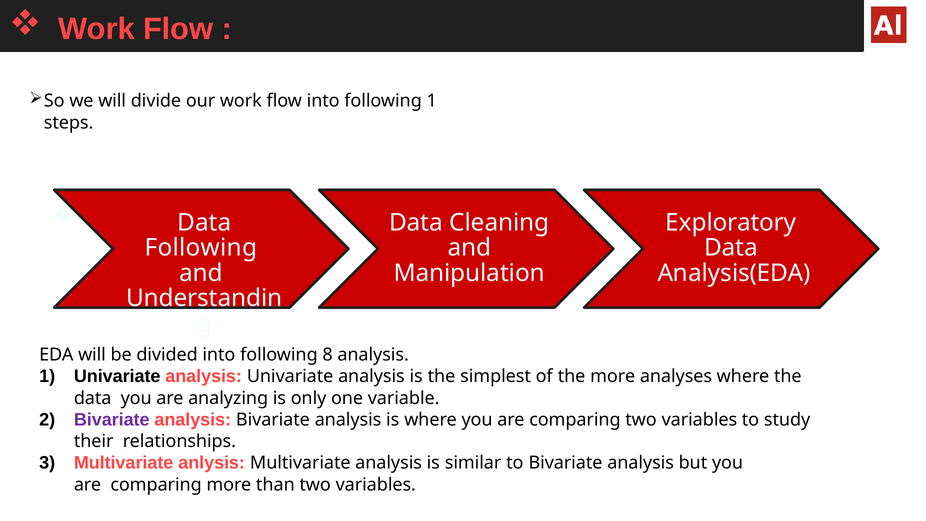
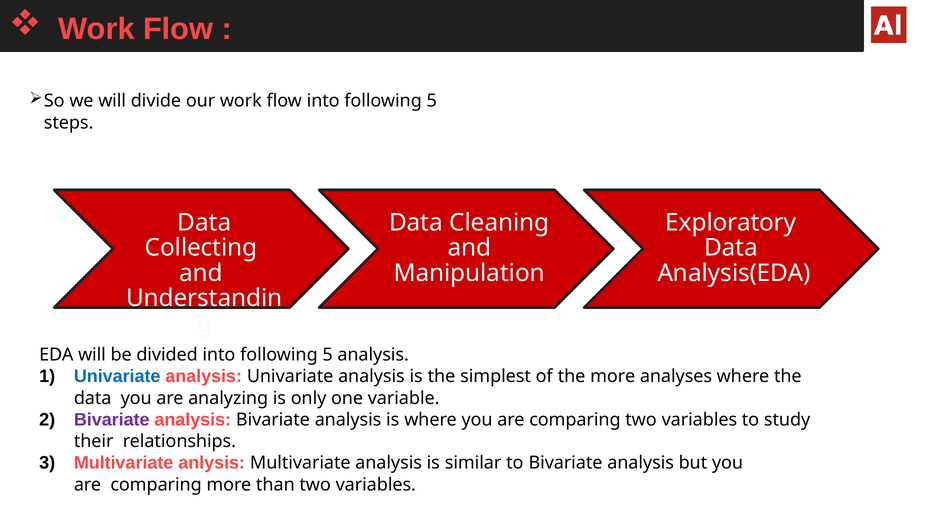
flow into following 1: 1 -> 5 (432, 101)
Following: Following -> Collecting (201, 248)
divided into following 8: 8 -> 5 (328, 355)
Univariate colour: black -> blue (117, 376)
